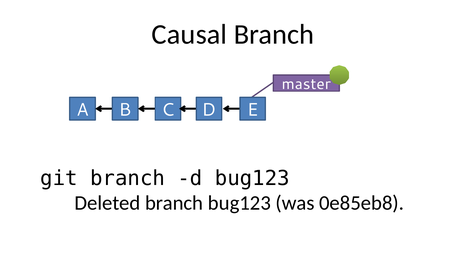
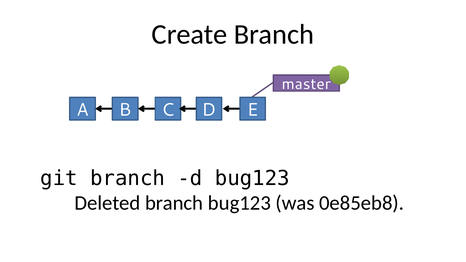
Causal: Causal -> Create (190, 34)
